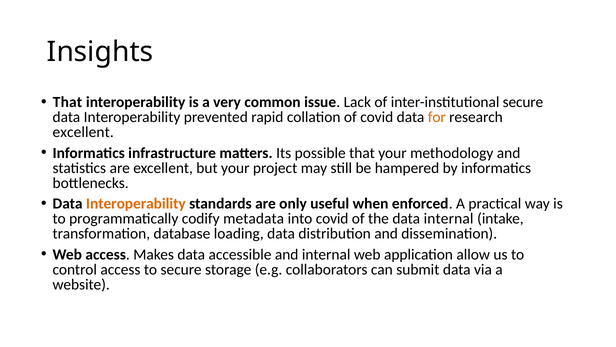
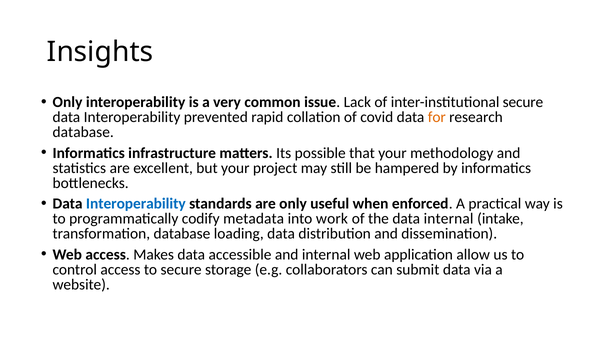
That: That -> Only (68, 102)
excellent: excellent -> database (83, 132)
Interoperability colour: orange -> blue (136, 203)
into covid: covid -> work (332, 218)
